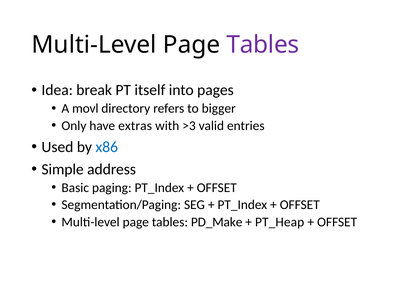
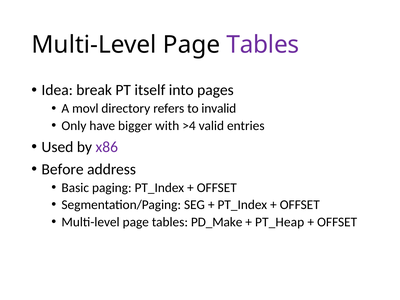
bigger: bigger -> invalid (219, 109)
extras: extras -> bigger (135, 126)
>3: >3 -> >4 (189, 126)
x86 colour: blue -> purple (107, 147)
Simple: Simple -> Before (63, 169)
